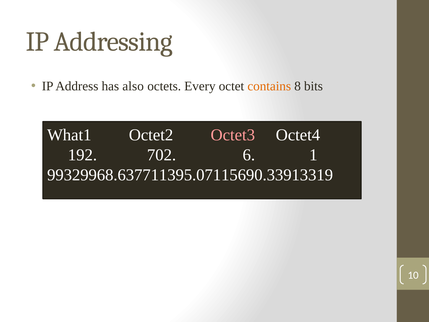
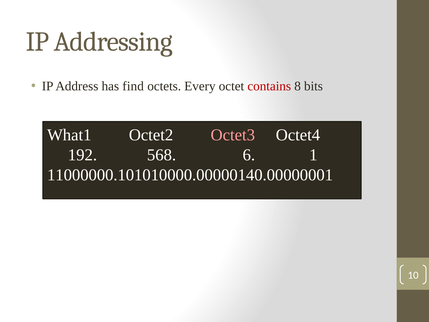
also: also -> find (133, 86)
contains colour: orange -> red (269, 86)
702: 702 -> 568 (162, 155)
99329968.637711395.07115690.33913319: 99329968.637711395.07115690.33913319 -> 11000000.101010000.00000140.00000001 (190, 175)
